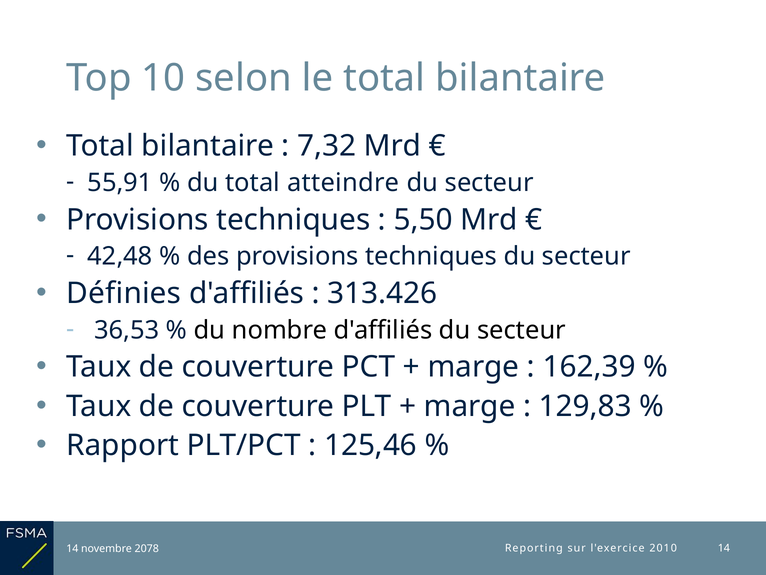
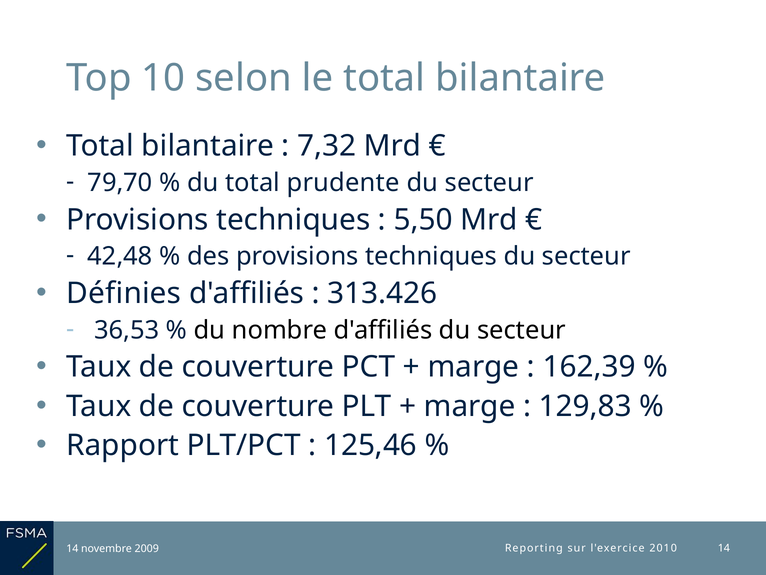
55,91: 55,91 -> 79,70 (120, 183)
atteindre: atteindre -> prudente (343, 183)
2078: 2078 -> 2009 (147, 548)
